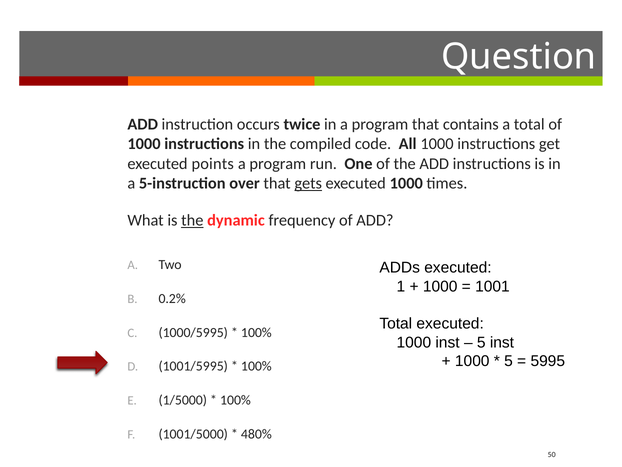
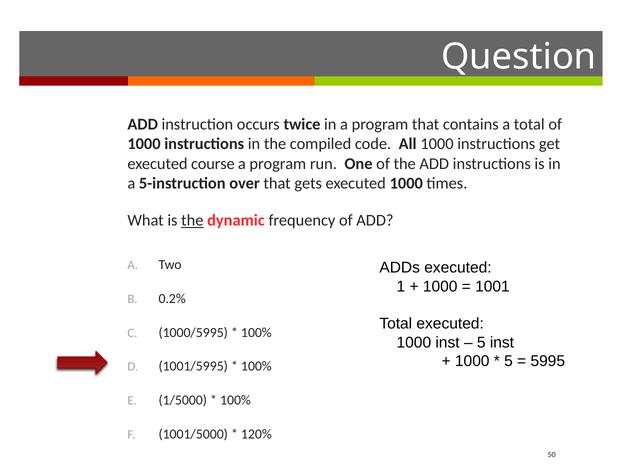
points: points -> course (213, 163)
gets underline: present -> none (308, 183)
480%: 480% -> 120% (256, 434)
